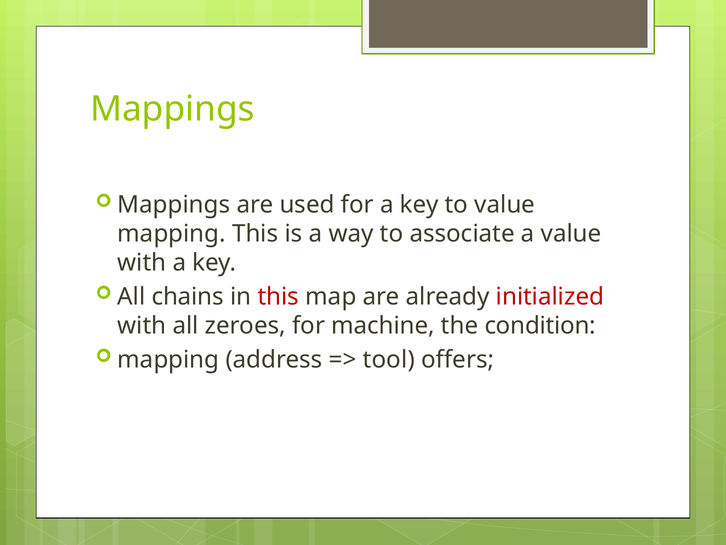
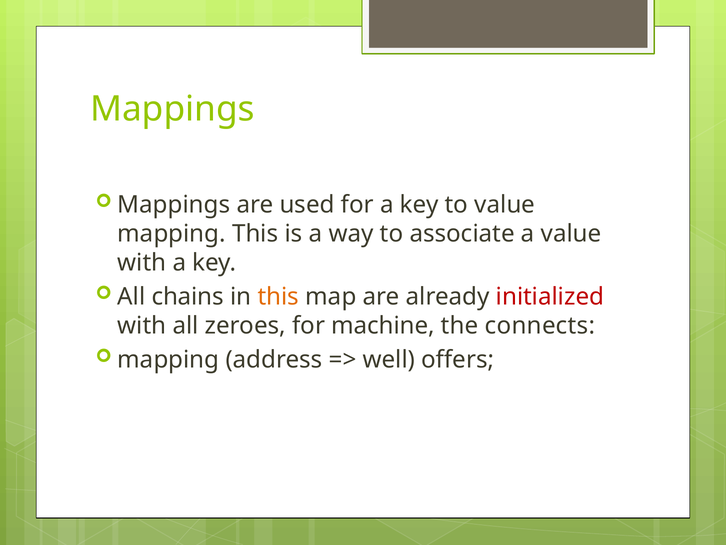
this colour: red -> orange (278, 296)
condition: condition -> connects (540, 325)
tool: tool -> well (389, 359)
